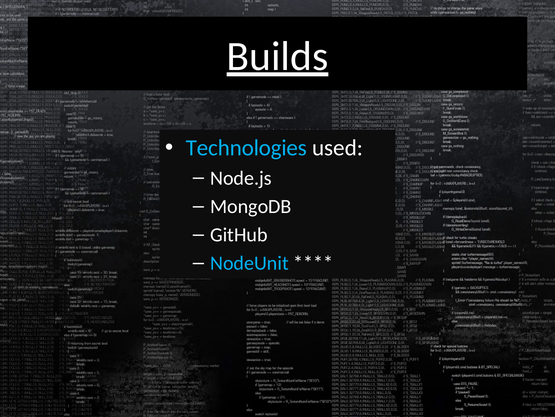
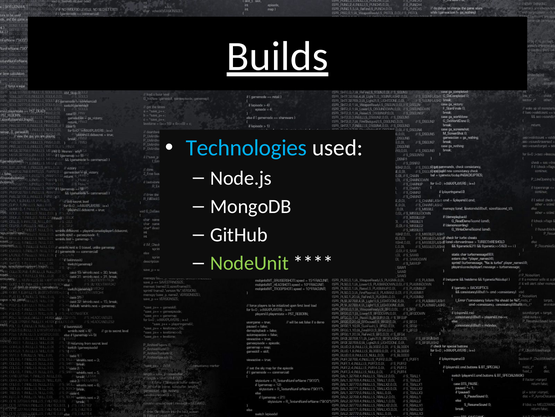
NodeUnit colour: light blue -> light green (249, 263)
